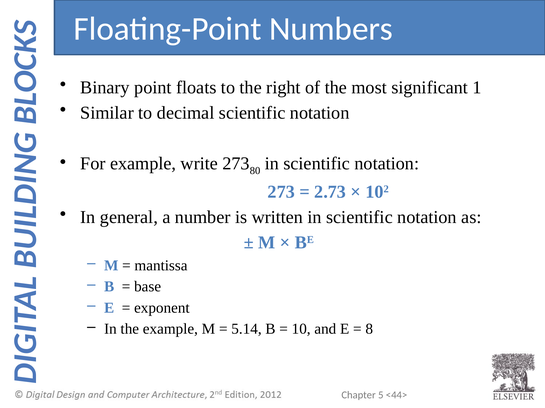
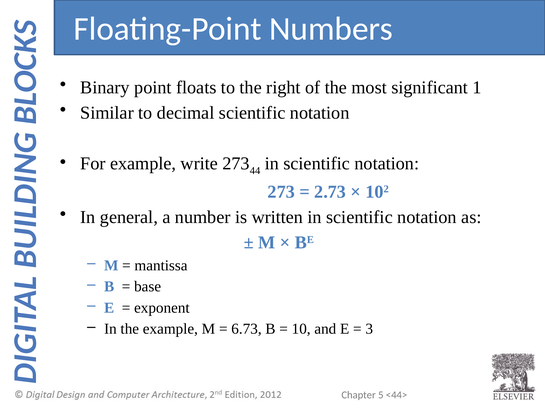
80: 80 -> 44 (255, 171)
5.14: 5.14 -> 6.73 (246, 329)
8: 8 -> 3 (369, 329)
